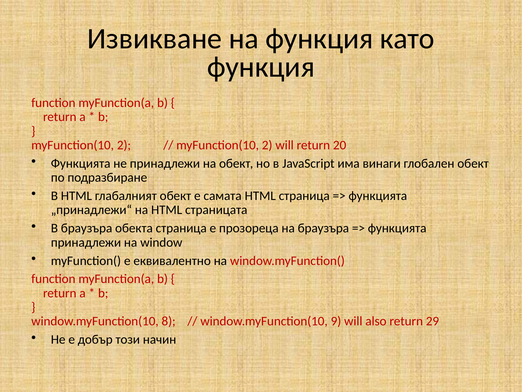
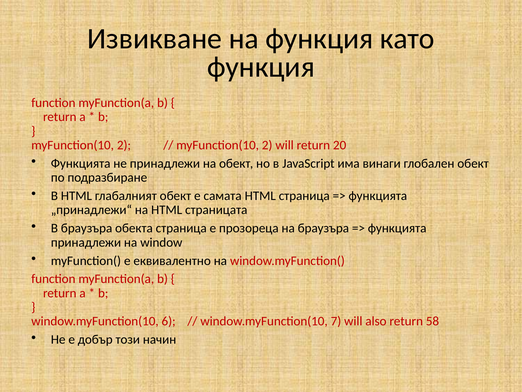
8: 8 -> 6 (169, 321)
9: 9 -> 7 (336, 321)
29: 29 -> 58 (432, 321)
